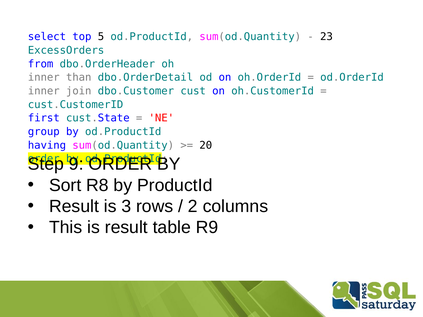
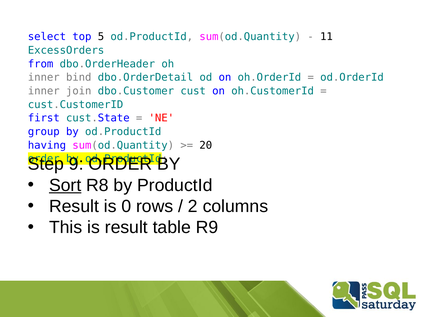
23: 23 -> 11 (326, 37)
than: than -> bind (79, 77)
Sort underline: none -> present (65, 185)
3: 3 -> 0 (126, 207)
